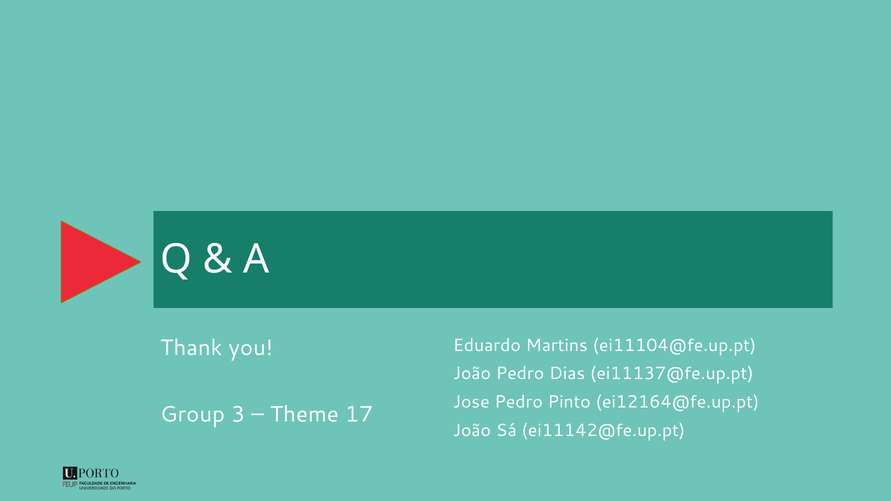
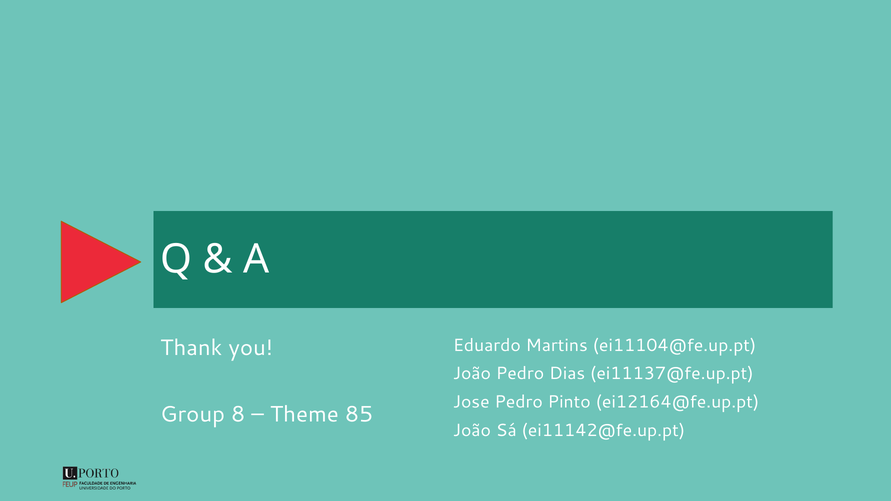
3: 3 -> 8 (238, 415)
17: 17 -> 85 (359, 415)
